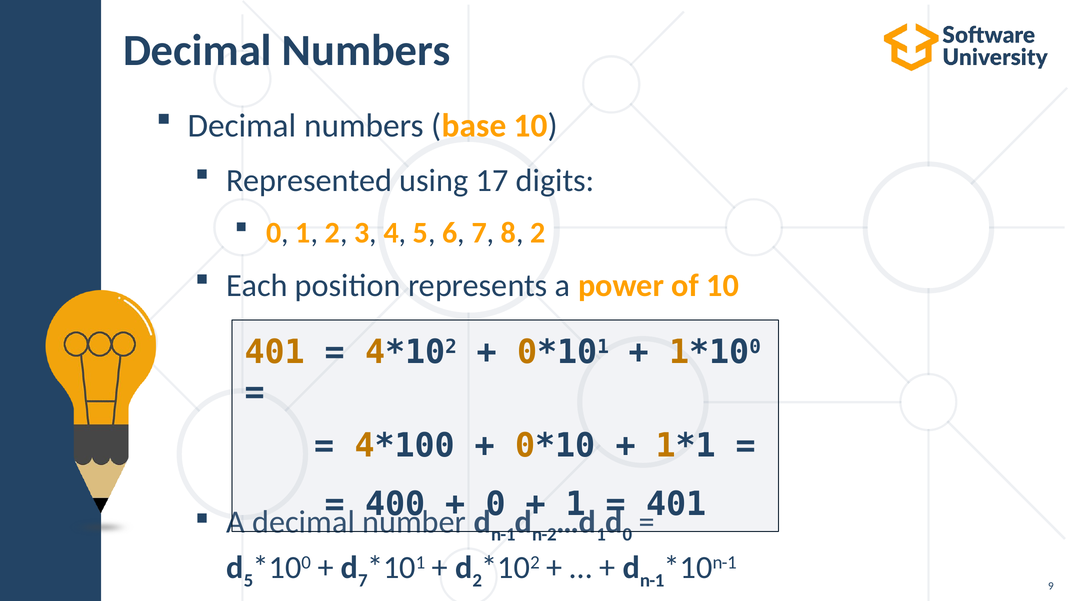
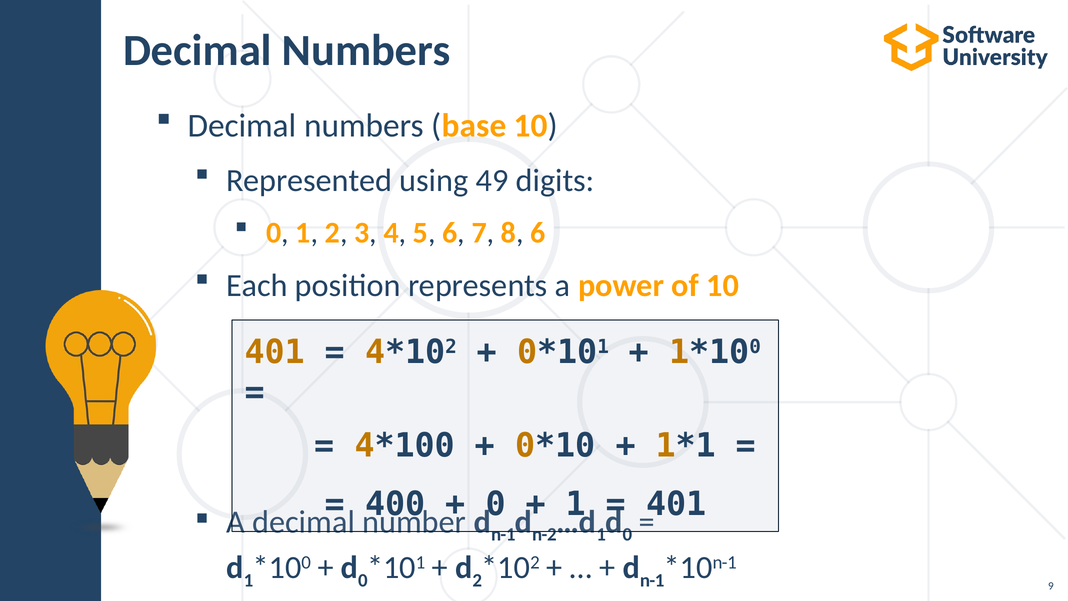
17: 17 -> 49 (492, 180)
8 2: 2 -> 6 (538, 233)
5: 5 -> 1 (248, 580)
7: 7 -> 0 (363, 580)
